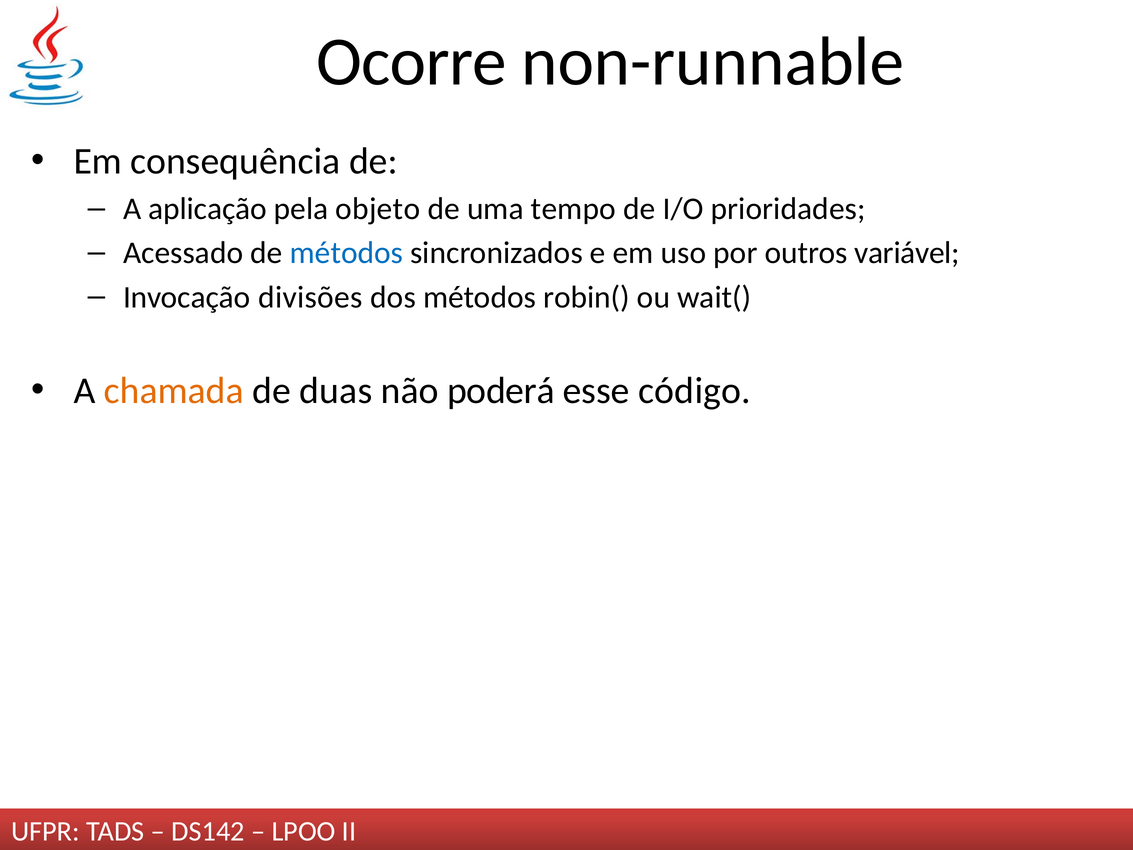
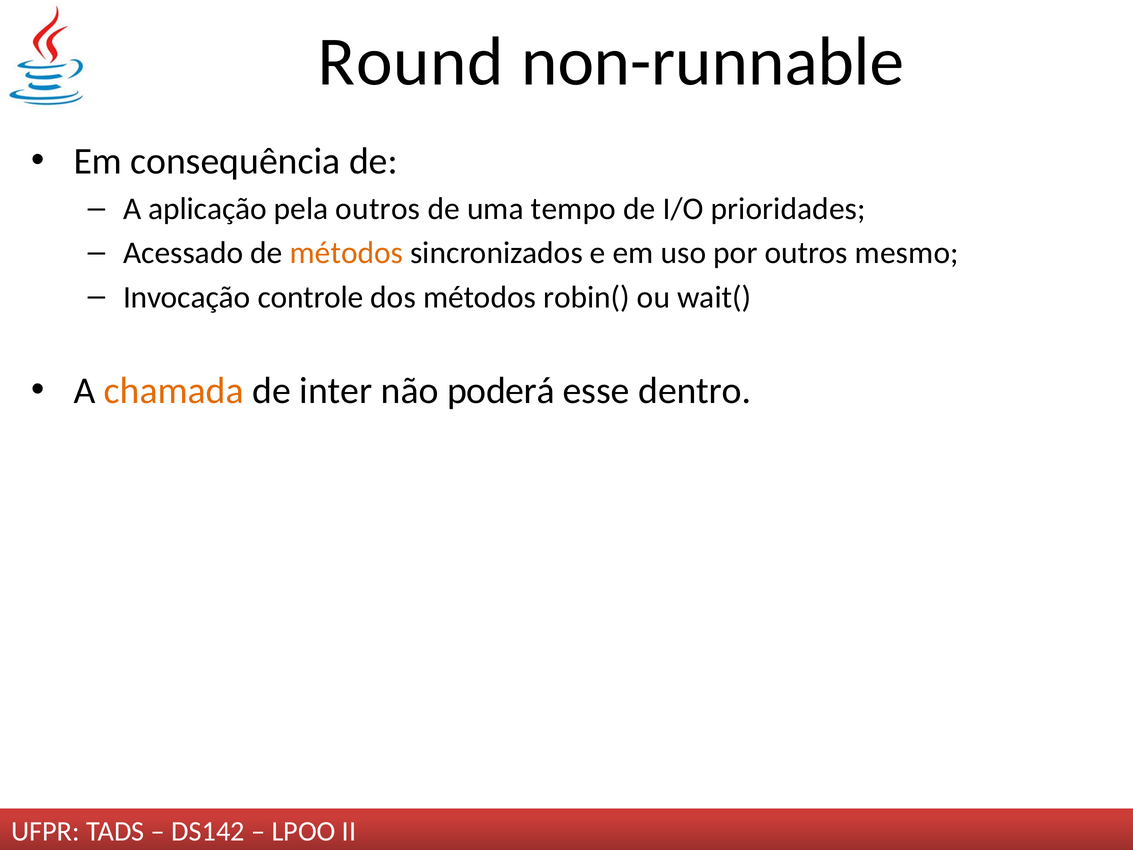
Ocorre: Ocorre -> Round (411, 62)
pela objeto: objeto -> outros (378, 209)
métodos colour: blue -> orange (346, 253)
variável: variável -> mesmo (907, 253)
divisões: divisões -> controle (311, 297)
duas: duas -> inter (336, 391)
código: código -> dentro (695, 391)
